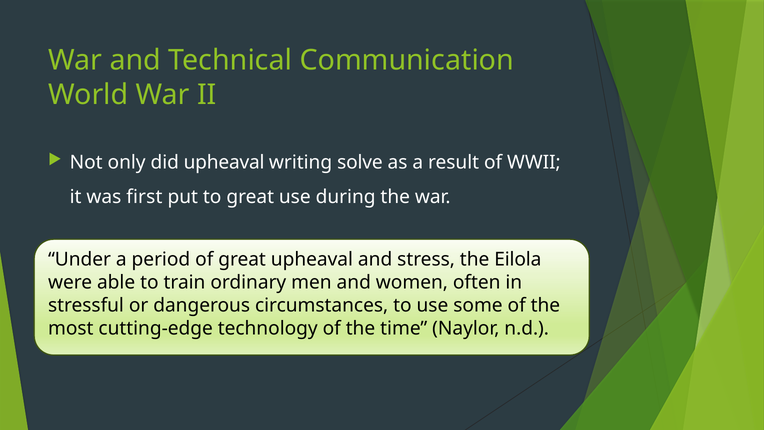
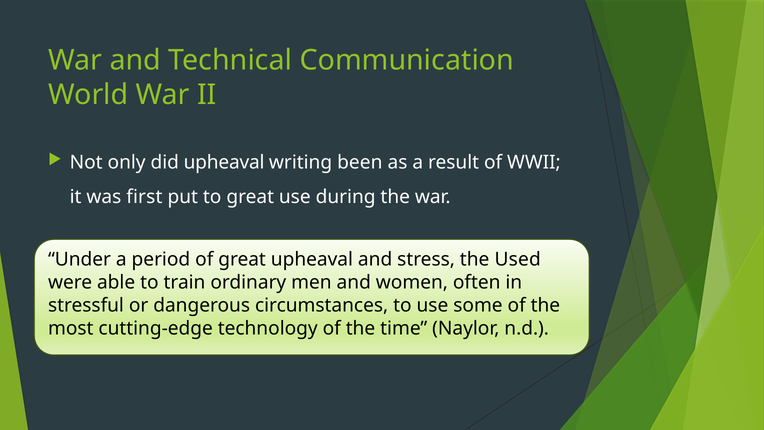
solve: solve -> been (360, 163)
Eilola: Eilola -> Used (518, 259)
